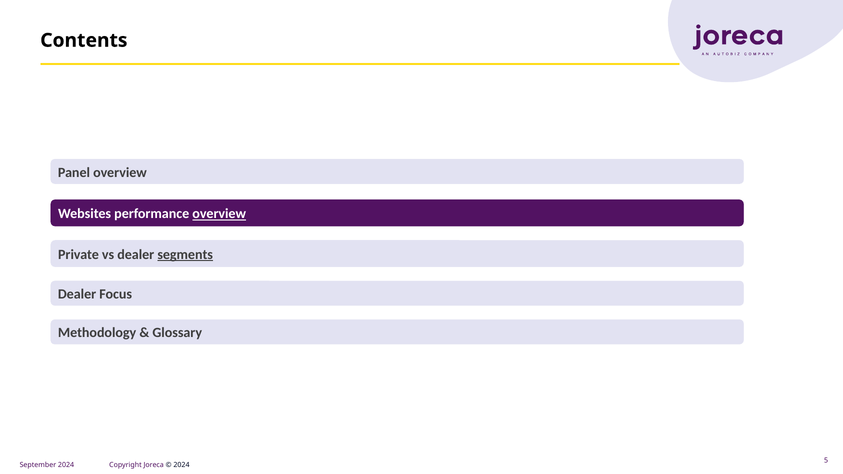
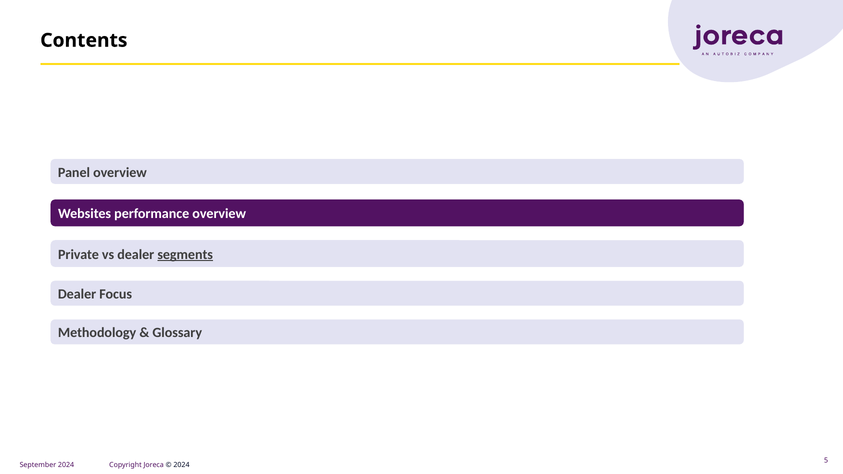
overview underline: present -> none (219, 214)
